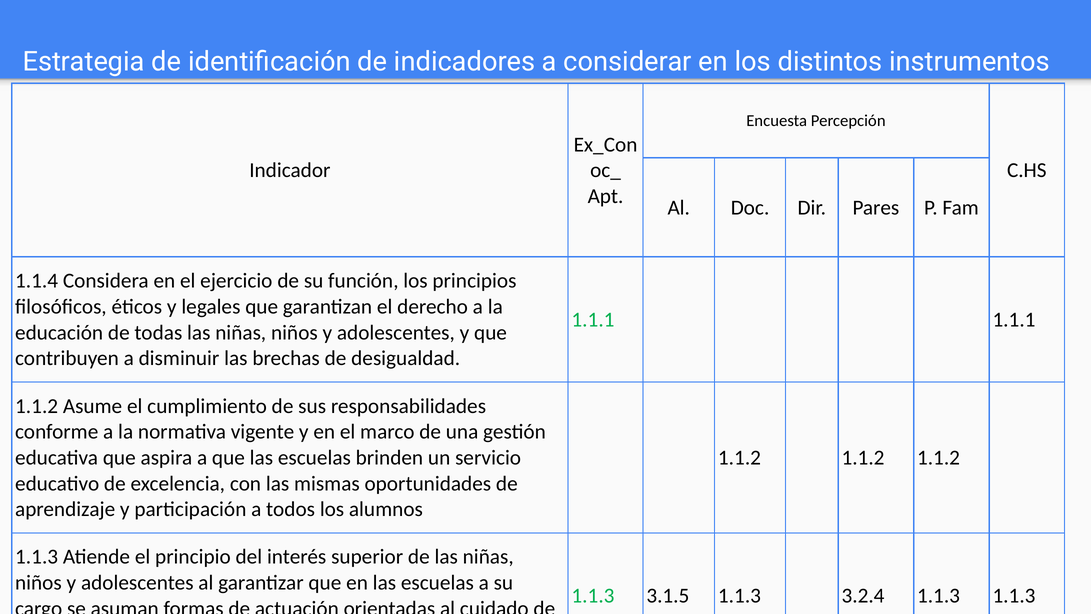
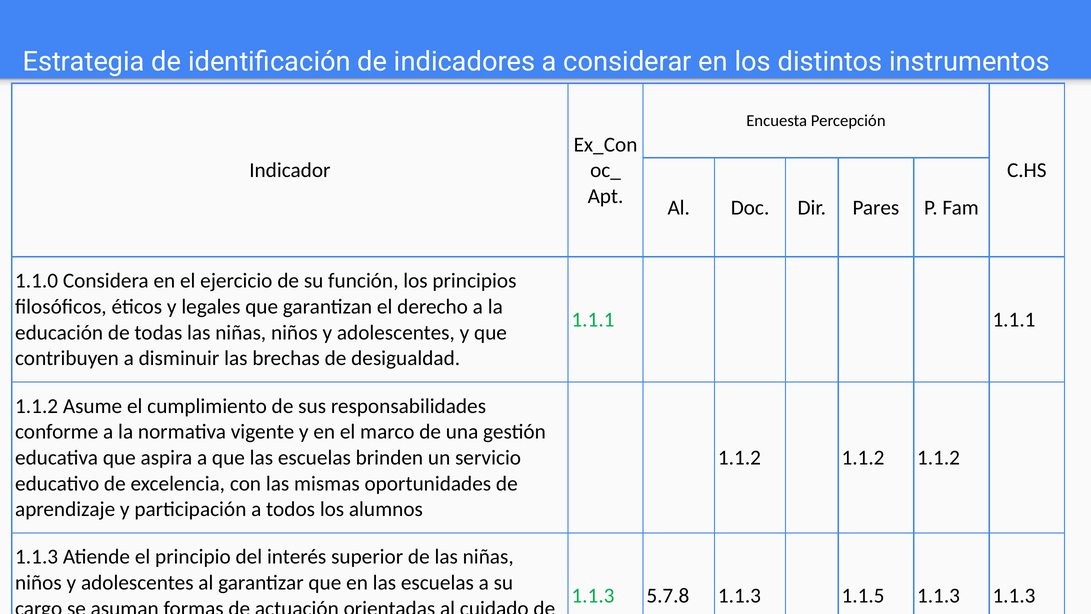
1.1.4: 1.1.4 -> 1.1.0 (37, 281)
3.1.5: 3.1.5 -> 5.7.8 (668, 595)
3.2.4: 3.2.4 -> 1.1.5 (863, 595)
